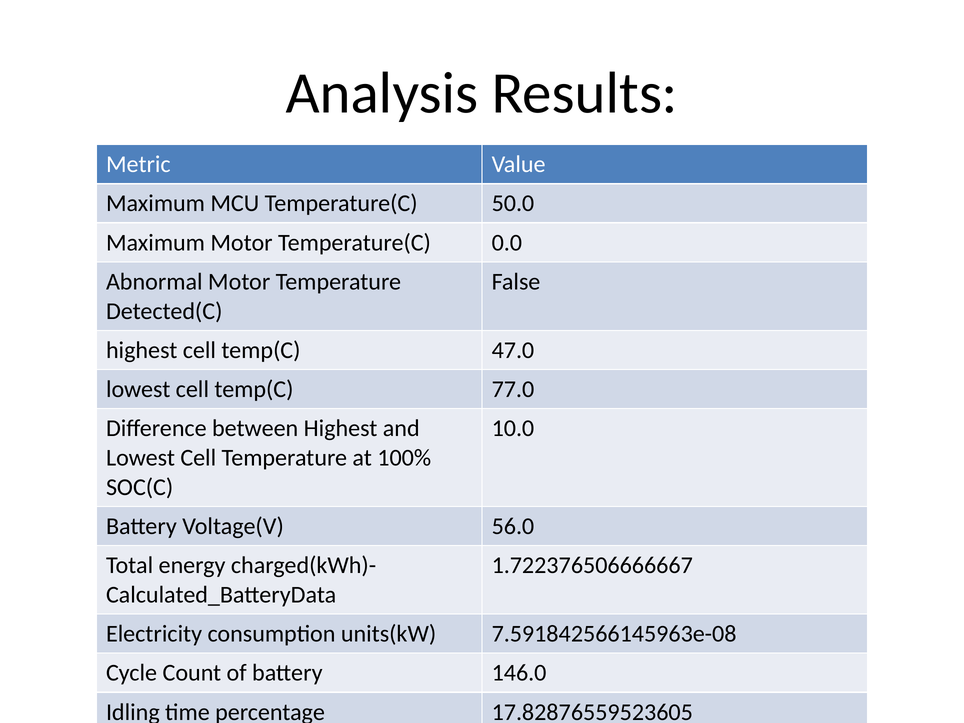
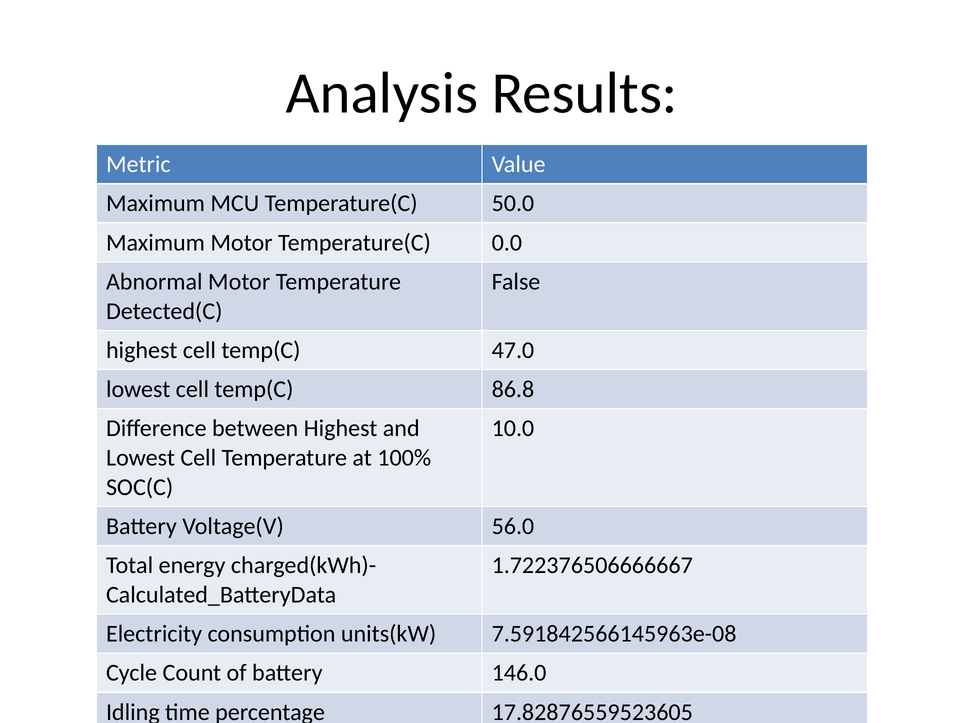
77.0: 77.0 -> 86.8 (513, 389)
